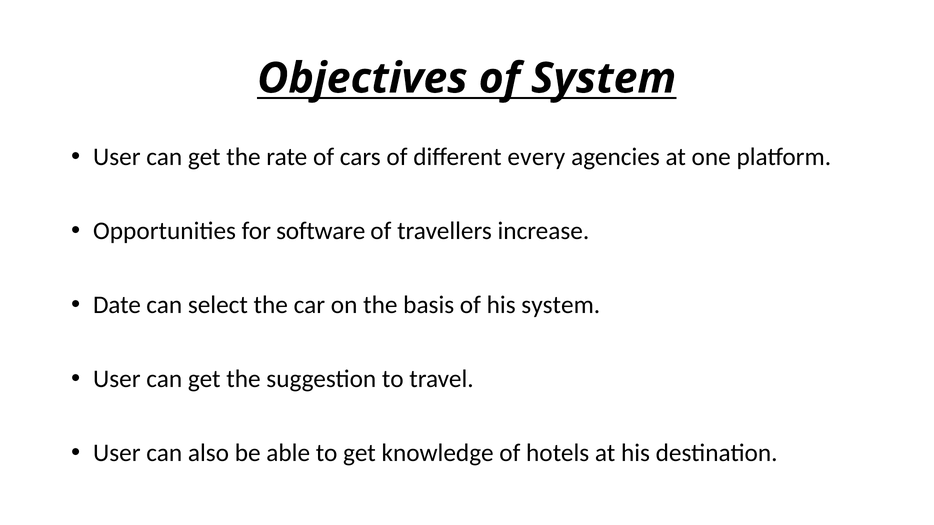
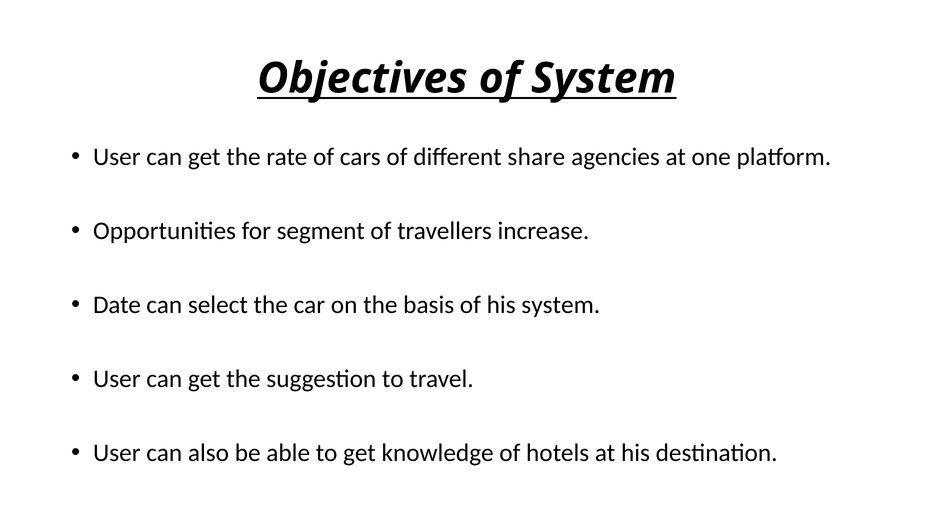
every: every -> share (536, 157)
software: software -> segment (321, 231)
